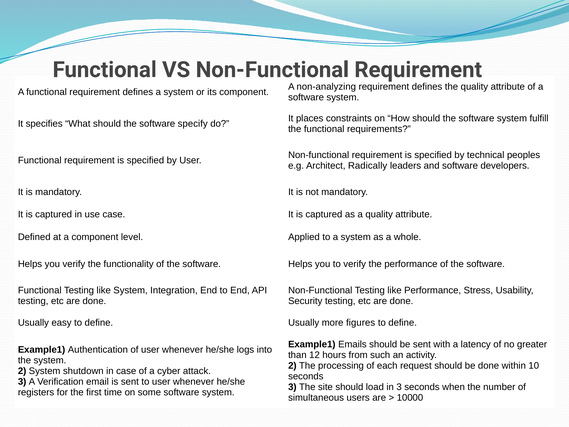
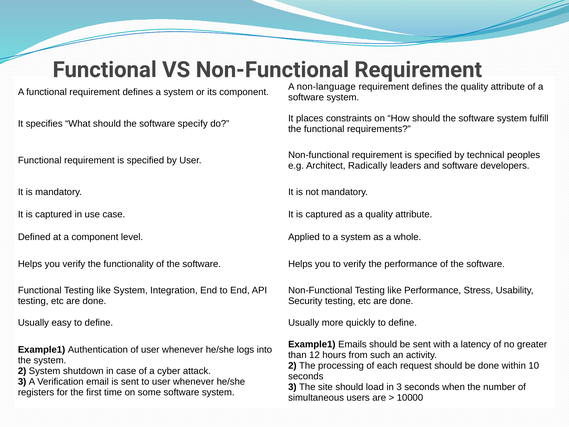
non-analyzing: non-analyzing -> non-language (326, 87)
figures: figures -> quickly (361, 323)
